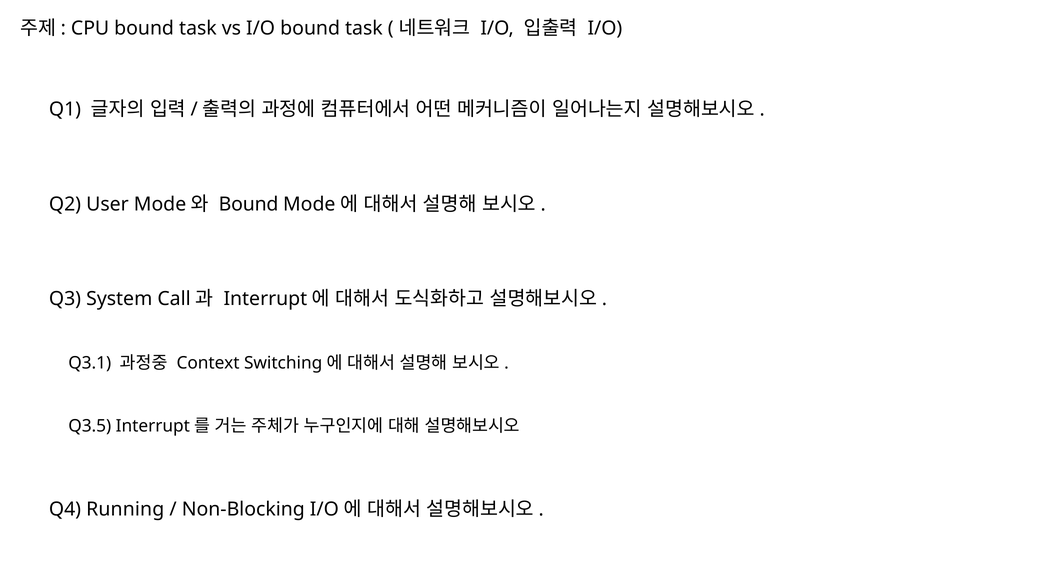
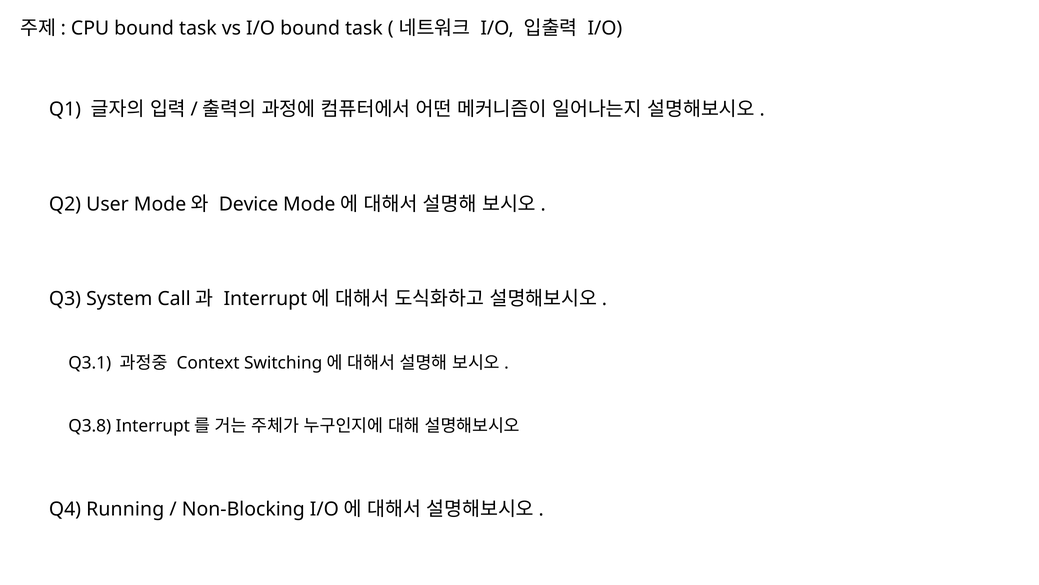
Bound: Bound -> Device (249, 204)
Q3.5: Q3.5 -> Q3.8 (90, 426)
